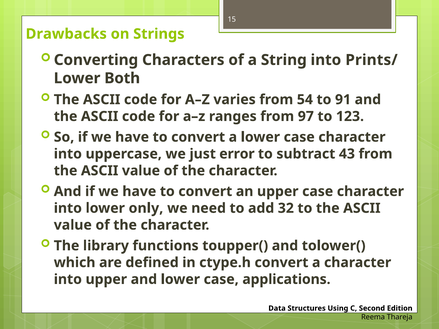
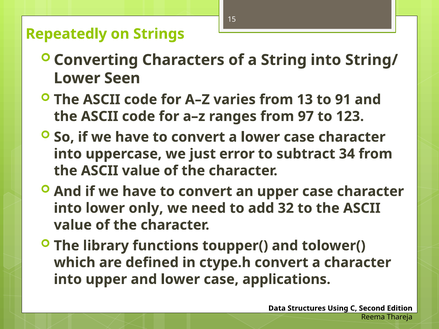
Drawbacks: Drawbacks -> Repeatedly (66, 34)
Prints/: Prints/ -> String/ (372, 60)
Both: Both -> Seen (122, 78)
54: 54 -> 13 (305, 100)
43: 43 -> 34 (347, 154)
